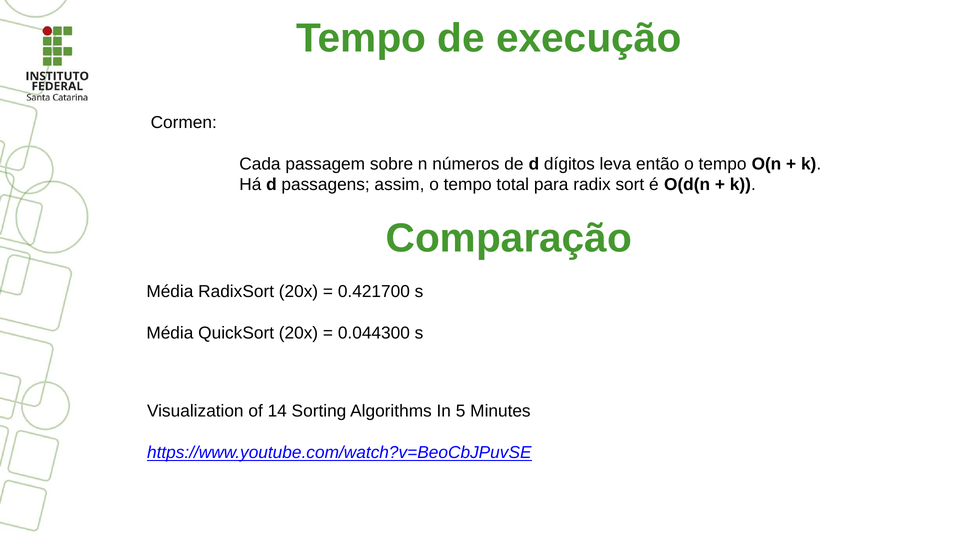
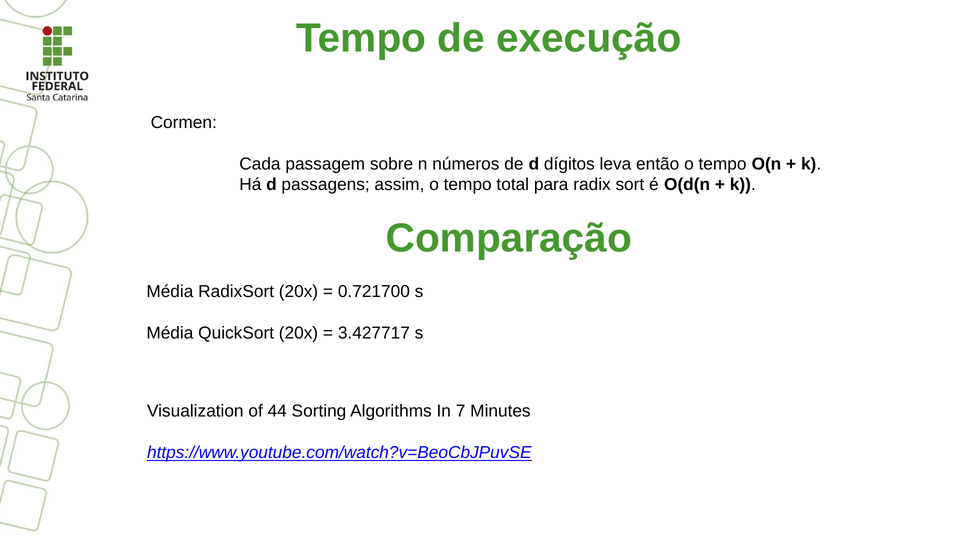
0.421700: 0.421700 -> 0.721700 (374, 292)
0.044300: 0.044300 -> 3.427717 (374, 333)
14: 14 -> 44 (277, 411)
5: 5 -> 7 (461, 411)
